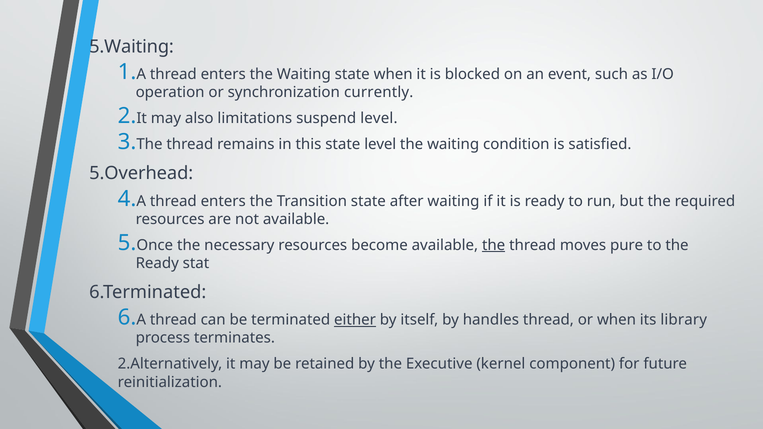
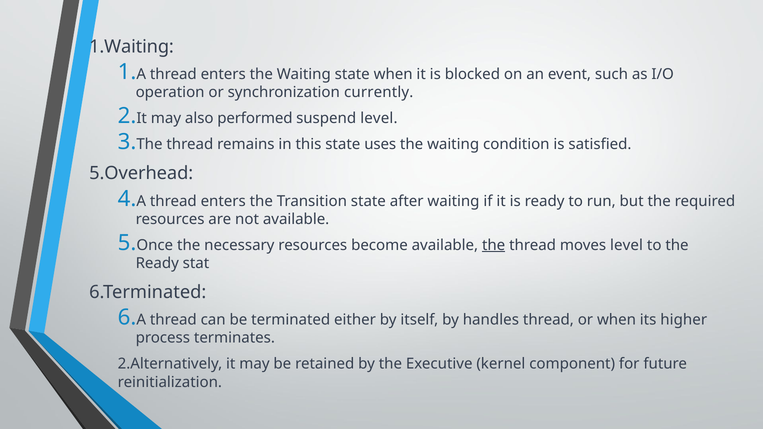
5.Waiting: 5.Waiting -> 1.Waiting (132, 47)
limitations: limitations -> performed (255, 118)
state level: level -> uses (380, 145)
moves pure: pure -> level (626, 245)
either underline: present -> none (355, 320)
library: library -> higher (684, 320)
